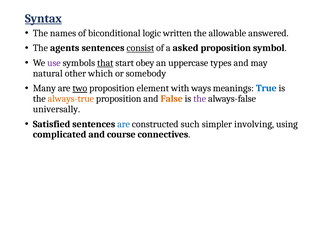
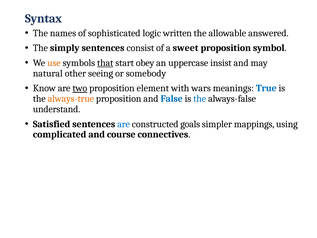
Syntax underline: present -> none (43, 19)
biconditional: biconditional -> sophisticated (114, 33)
agents: agents -> simply (65, 48)
consist underline: present -> none (140, 48)
asked: asked -> sweet (186, 48)
use colour: purple -> orange (54, 63)
types: types -> insist (221, 63)
which: which -> seeing (101, 73)
Many: Many -> Know (44, 88)
ways: ways -> wars (201, 88)
False colour: orange -> blue (172, 99)
the colour: purple -> blue (200, 99)
universally: universally -> understand (57, 109)
such: such -> goals (190, 124)
involving: involving -> mappings (254, 124)
